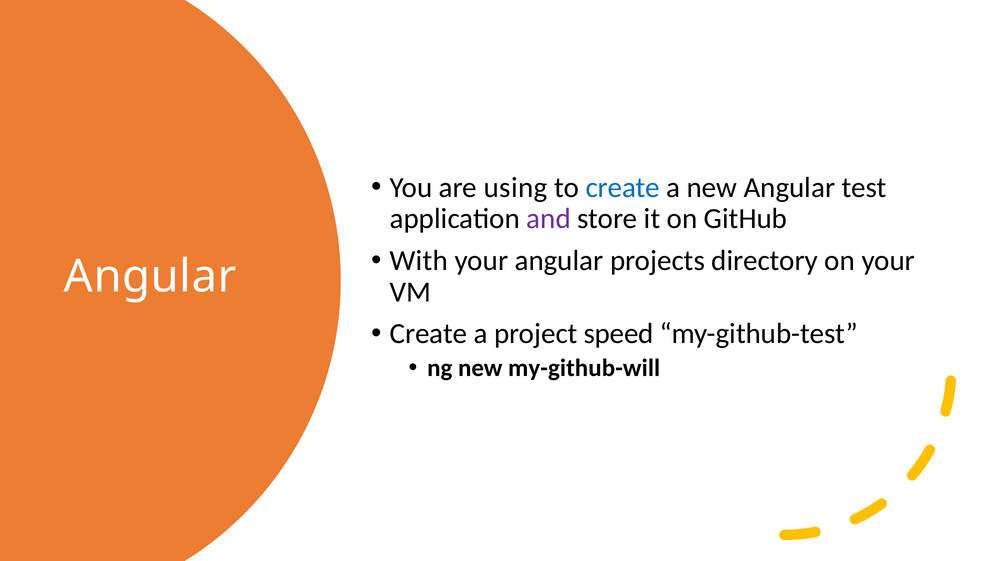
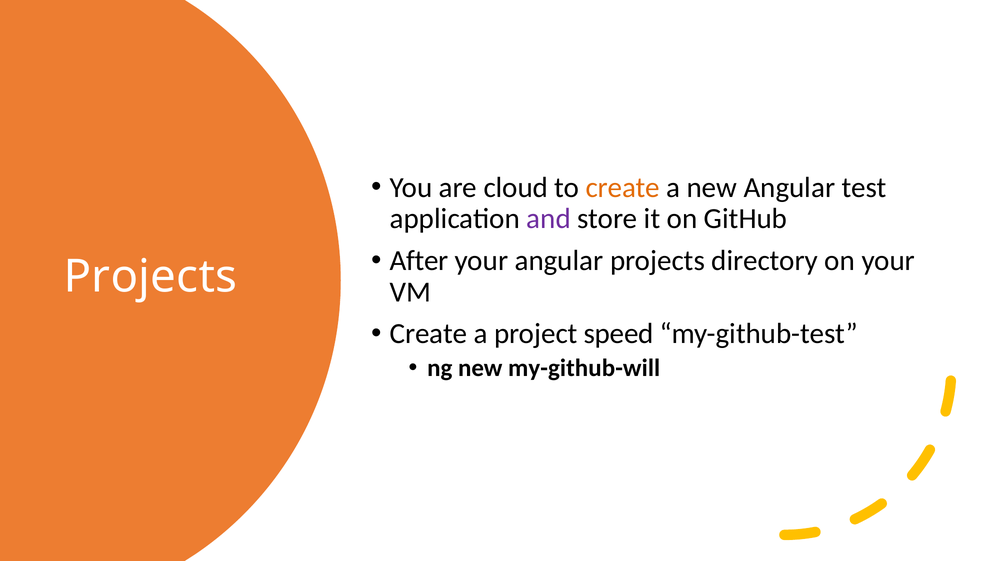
using: using -> cloud (516, 187)
create colour: blue -> orange (623, 187)
With: With -> After (419, 261)
Angular: Angular -> Projects (150, 276)
